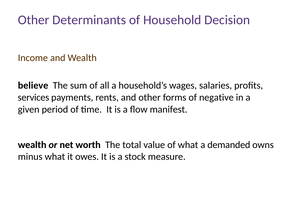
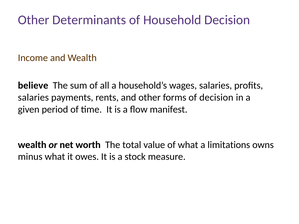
services: services -> salaries (33, 98)
of negative: negative -> decision (216, 98)
demanded: demanded -> limitations (229, 145)
